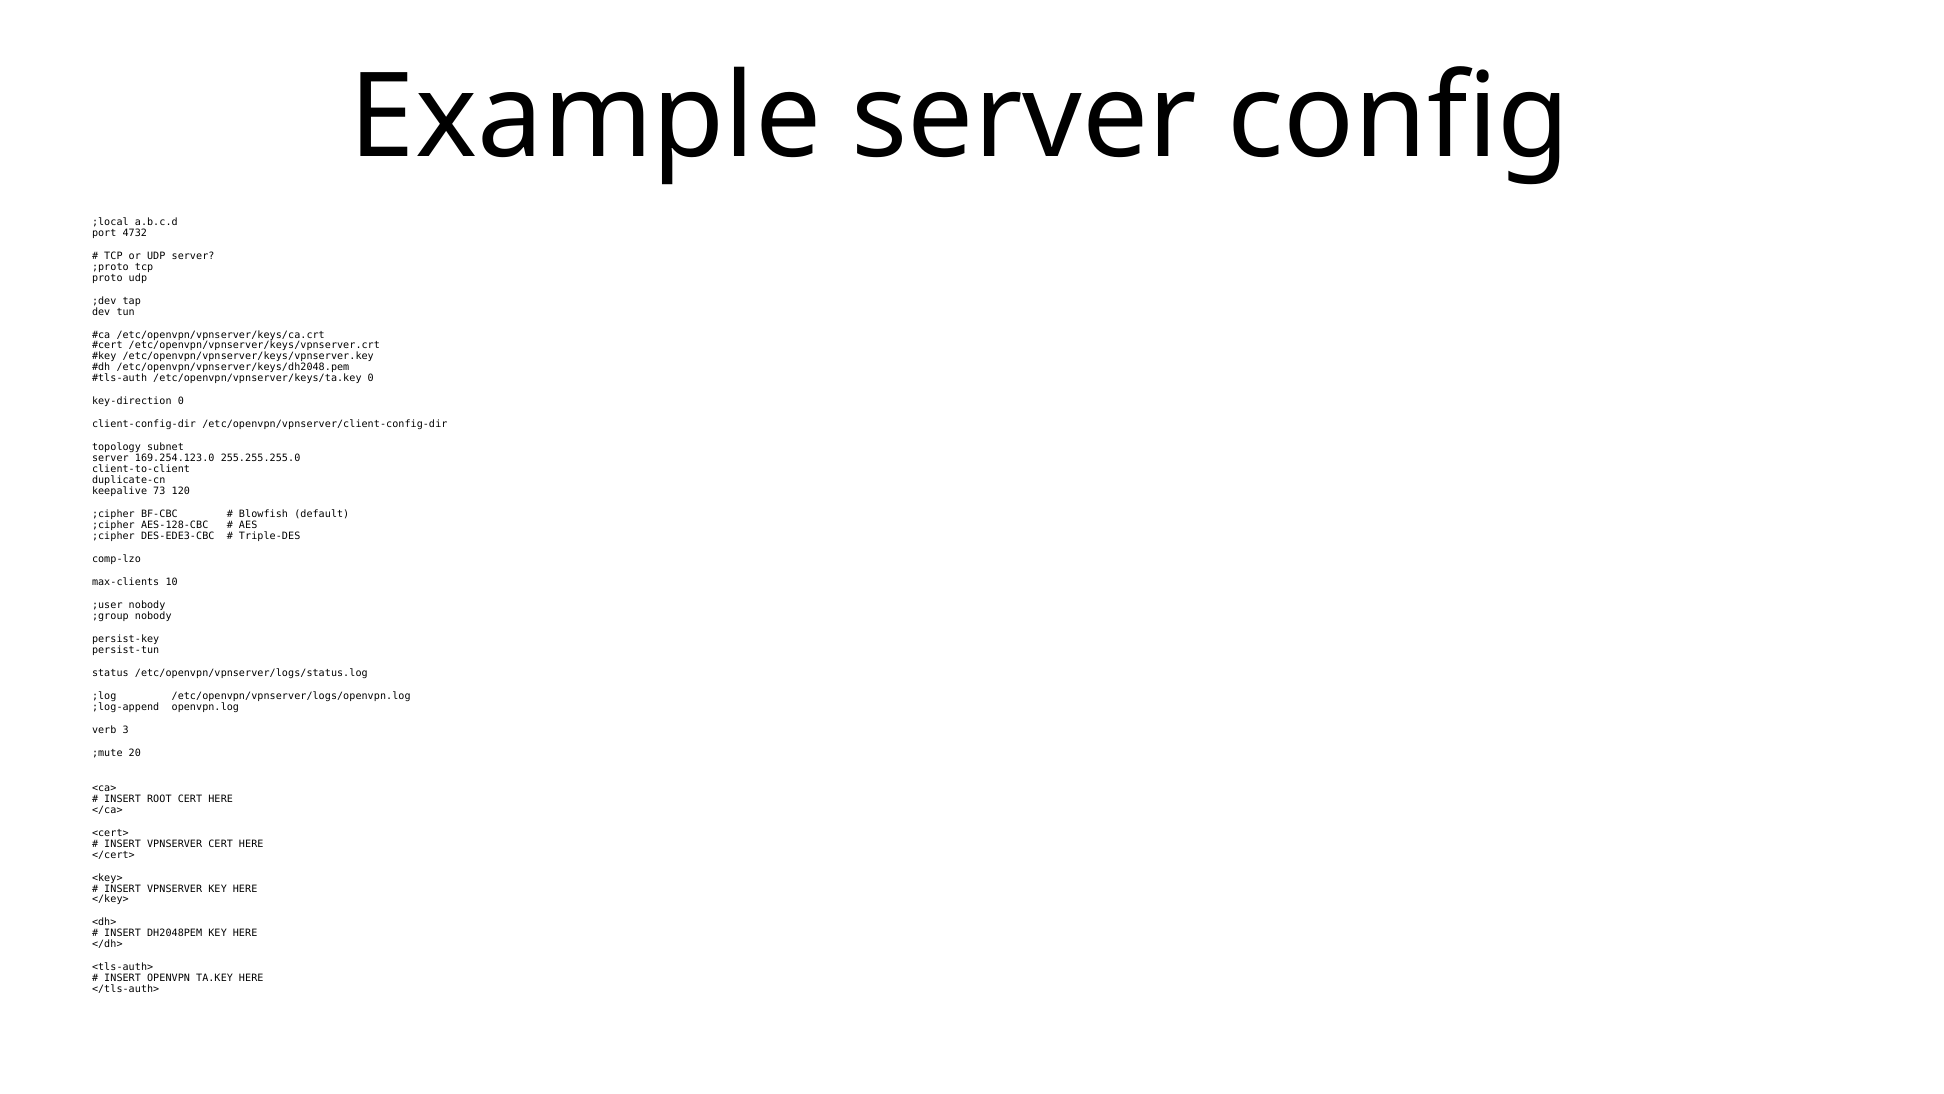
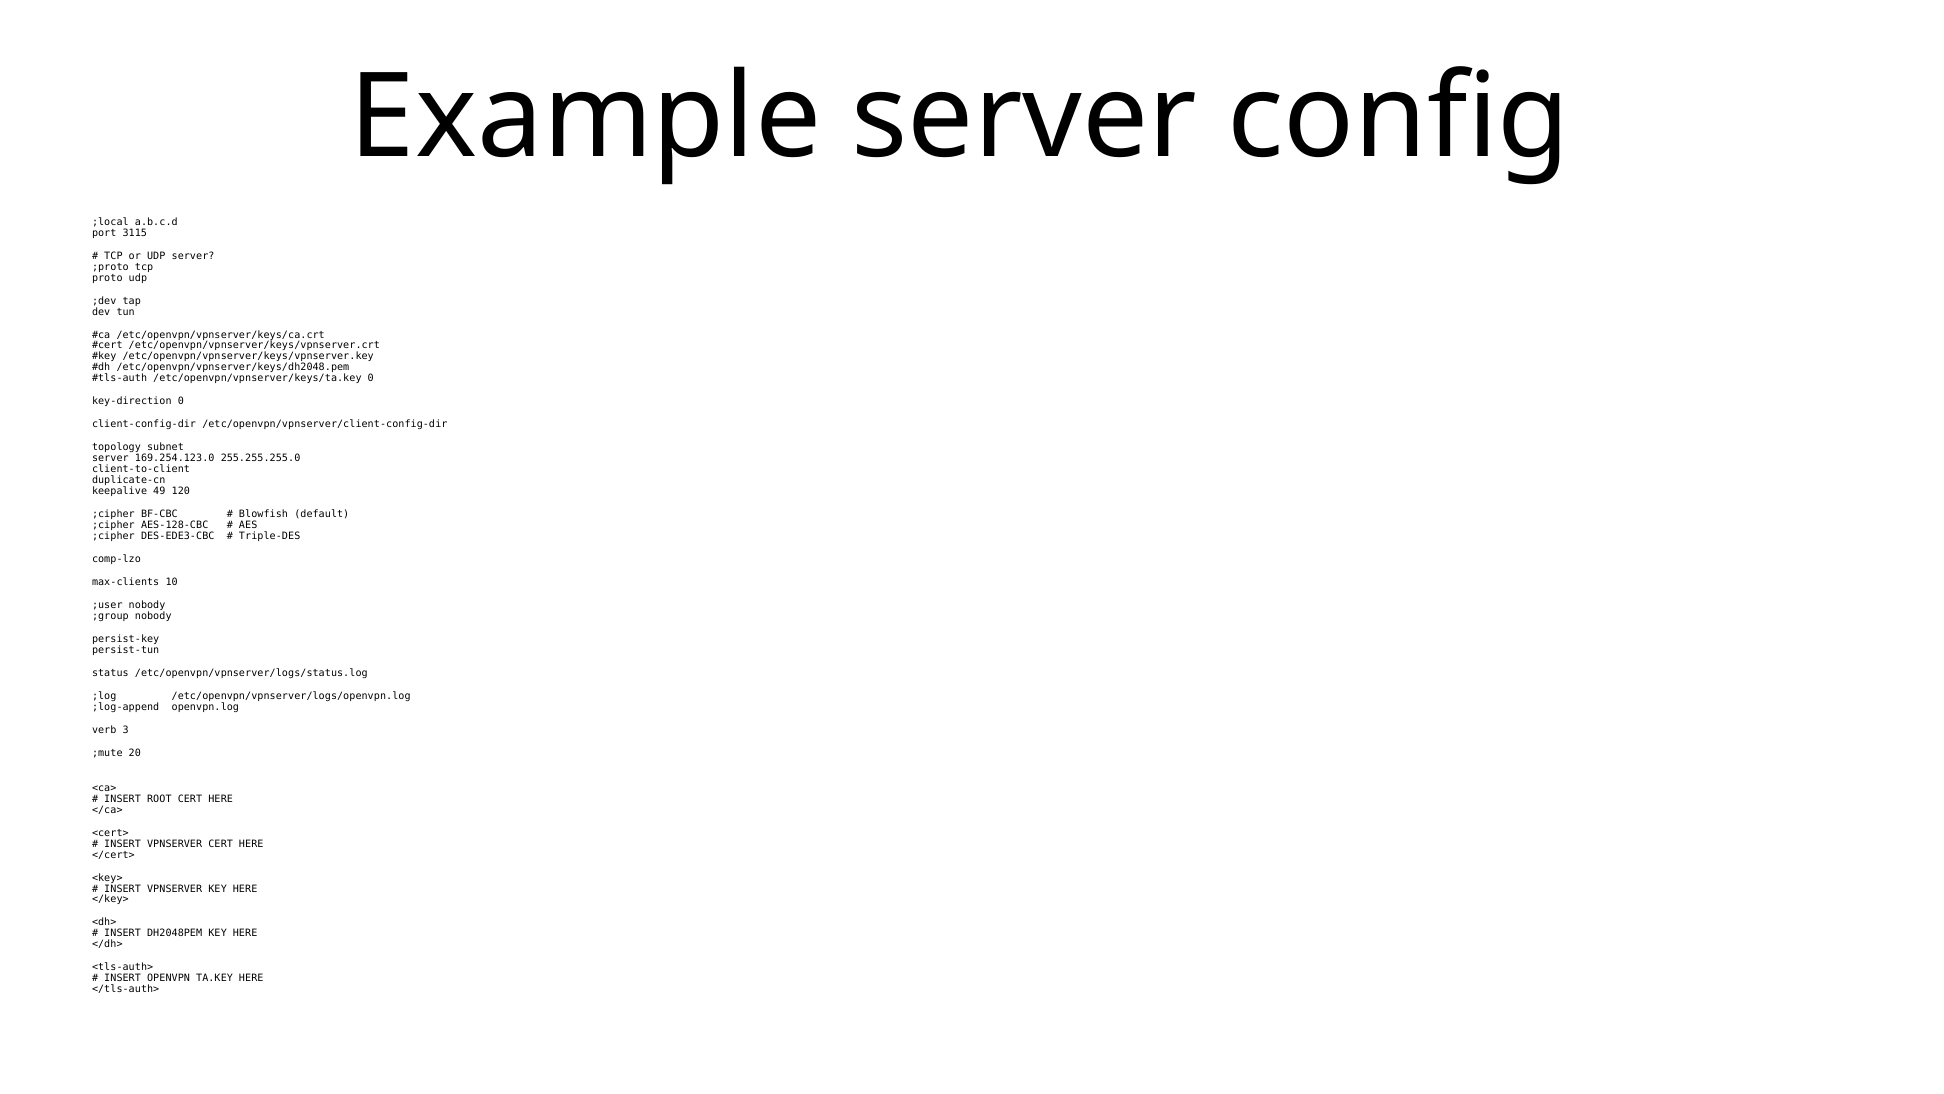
4732: 4732 -> 3115 (135, 233)
73: 73 -> 49 (159, 491)
